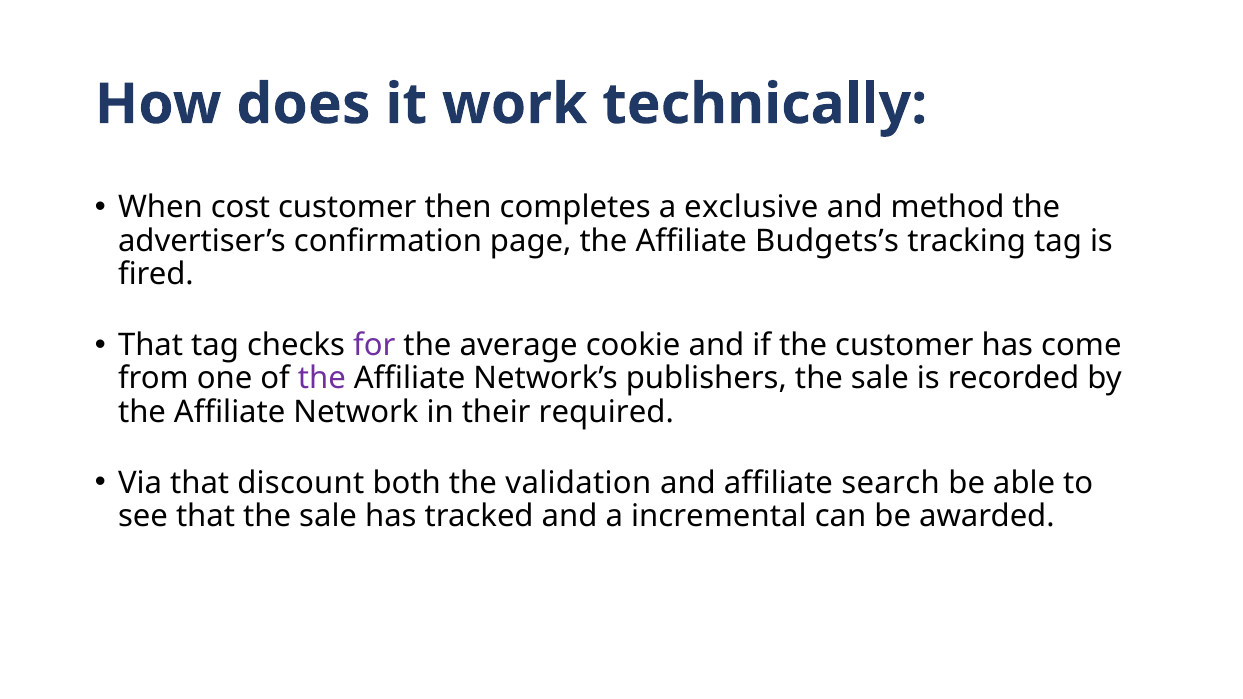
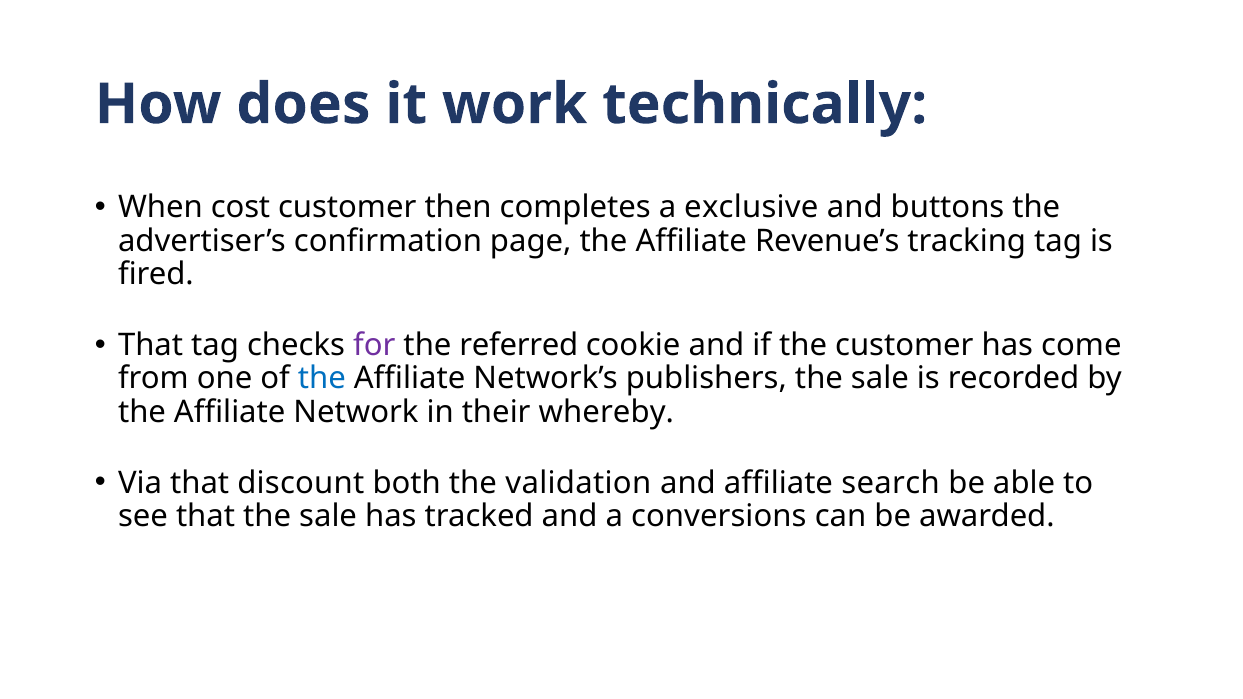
method: method -> buttons (948, 207)
Budgets’s: Budgets’s -> Revenue’s (827, 241)
average: average -> referred (519, 345)
the colour: purple -> blue (322, 379)
required: required -> whereby (606, 412)
incremental: incremental -> conversions (719, 516)
